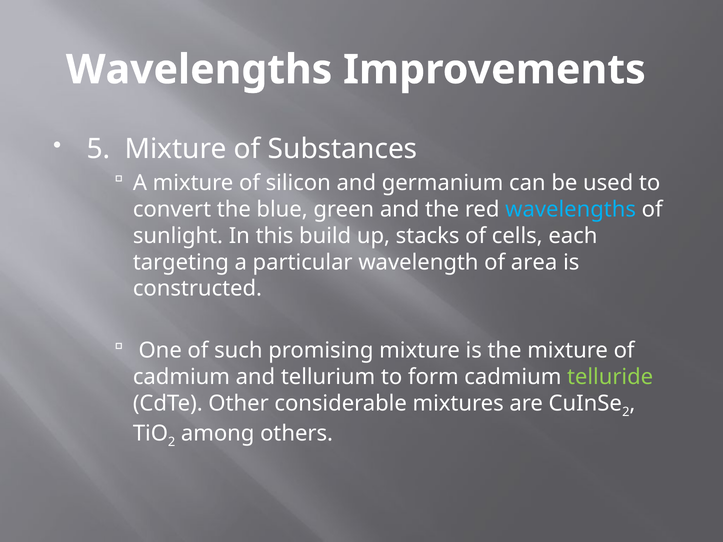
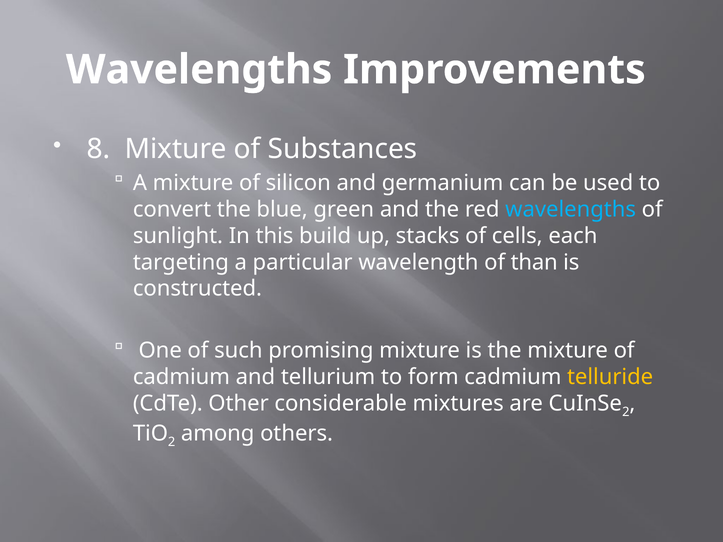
5: 5 -> 8 (98, 149)
area: area -> than (534, 262)
telluride colour: light green -> yellow (610, 377)
